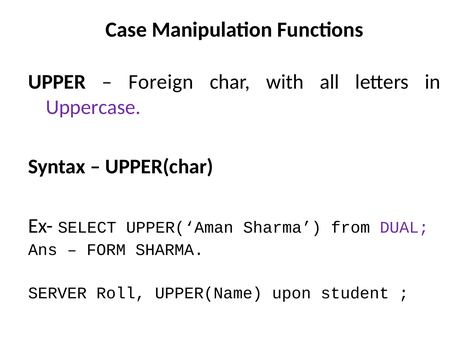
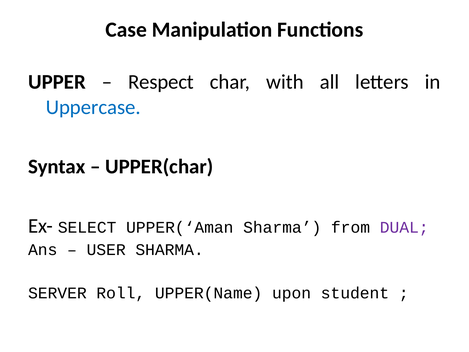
Foreign: Foreign -> Respect (161, 82)
Uppercase colour: purple -> blue (93, 107)
FORM: FORM -> USER (106, 250)
